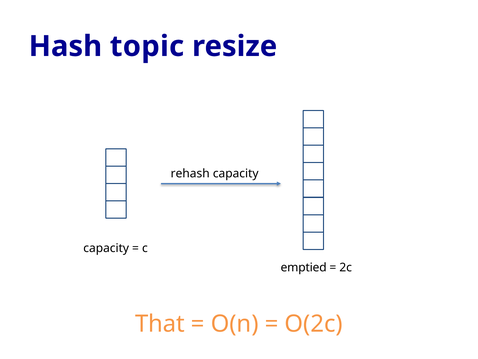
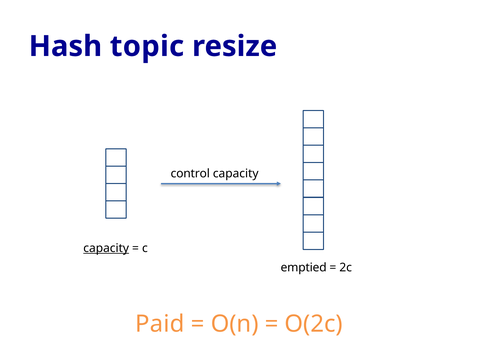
rehash: rehash -> control (190, 173)
capacity underline: none -> present (106, 248)
That: That -> Paid (160, 324)
